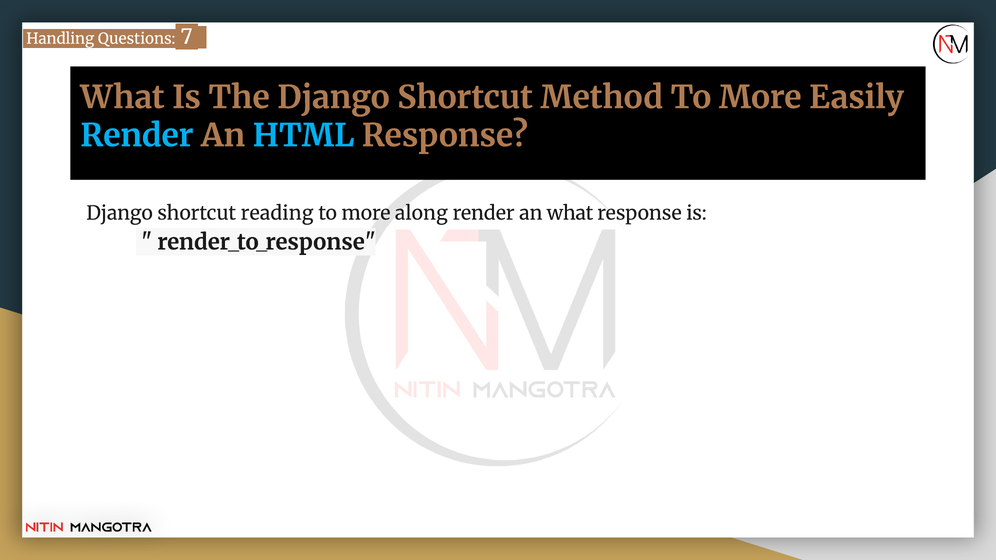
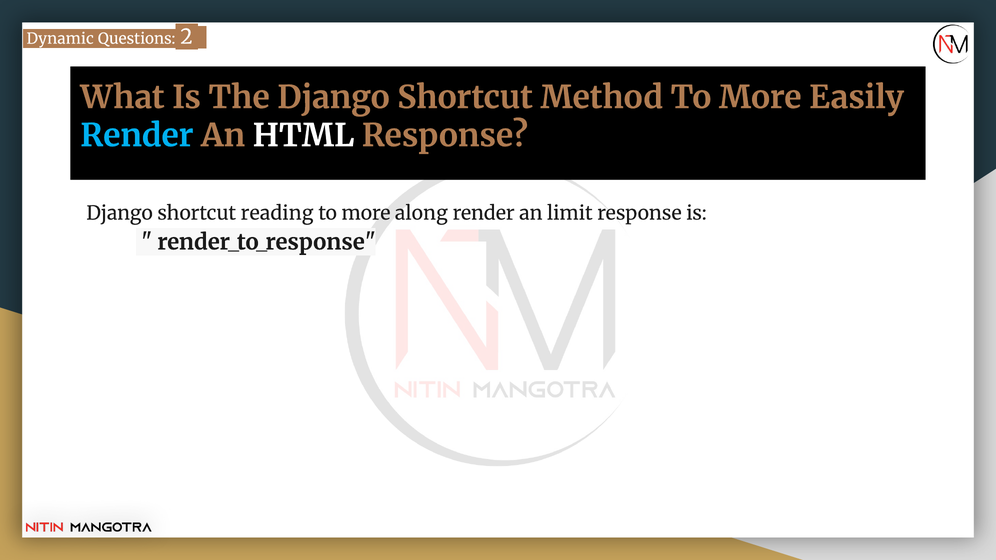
Handling: Handling -> Dynamic (60, 39)
7: 7 -> 2 (186, 37)
HTML colour: light blue -> white (304, 136)
an what: what -> limit (570, 213)
